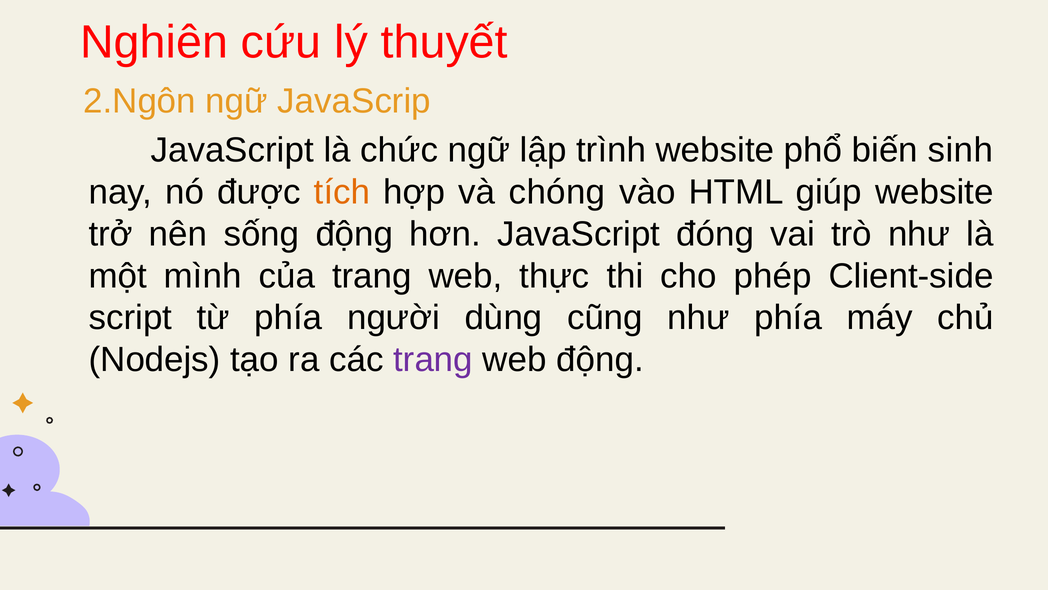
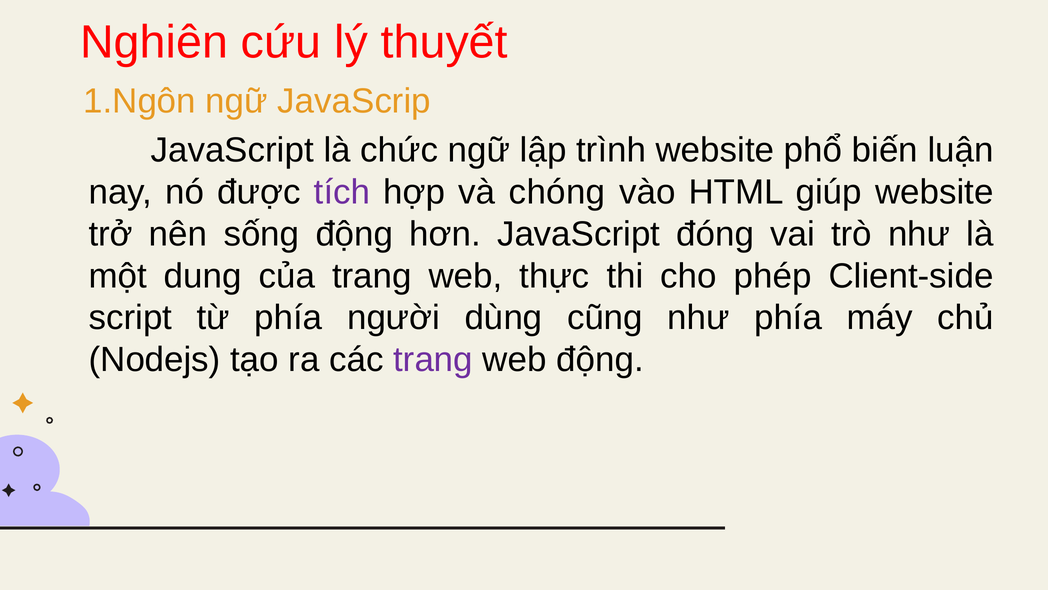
2.Ngôn: 2.Ngôn -> 1.Ngôn (140, 101)
sinh: sinh -> luận (961, 150)
tích colour: orange -> purple (342, 192)
mình: mình -> dung (203, 276)
